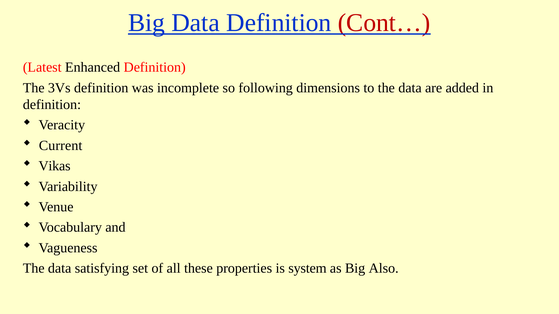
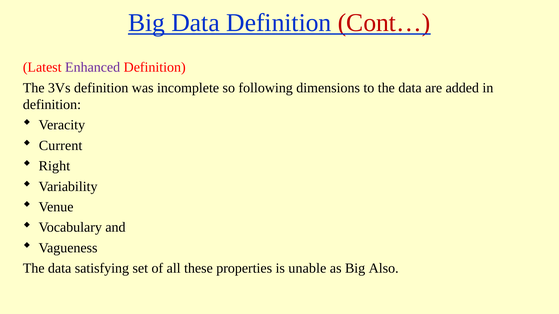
Enhanced colour: black -> purple (93, 67)
Vikas: Vikas -> Right (54, 166)
system: system -> unable (307, 269)
